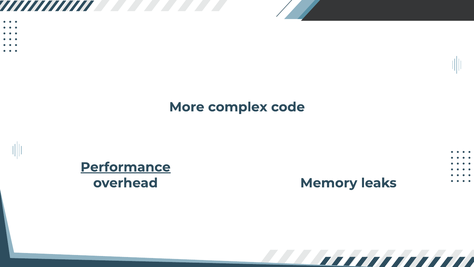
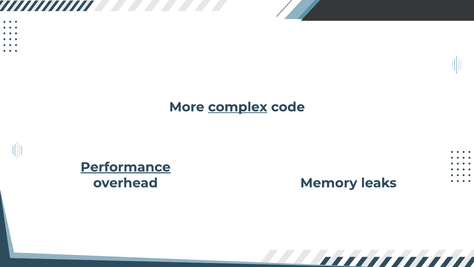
complex underline: none -> present (238, 107)
